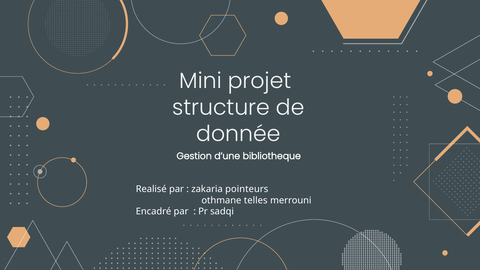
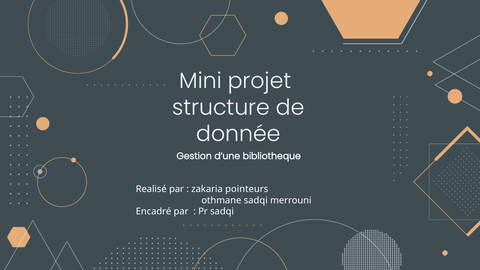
othmane telles: telles -> sadqi (256, 200)
